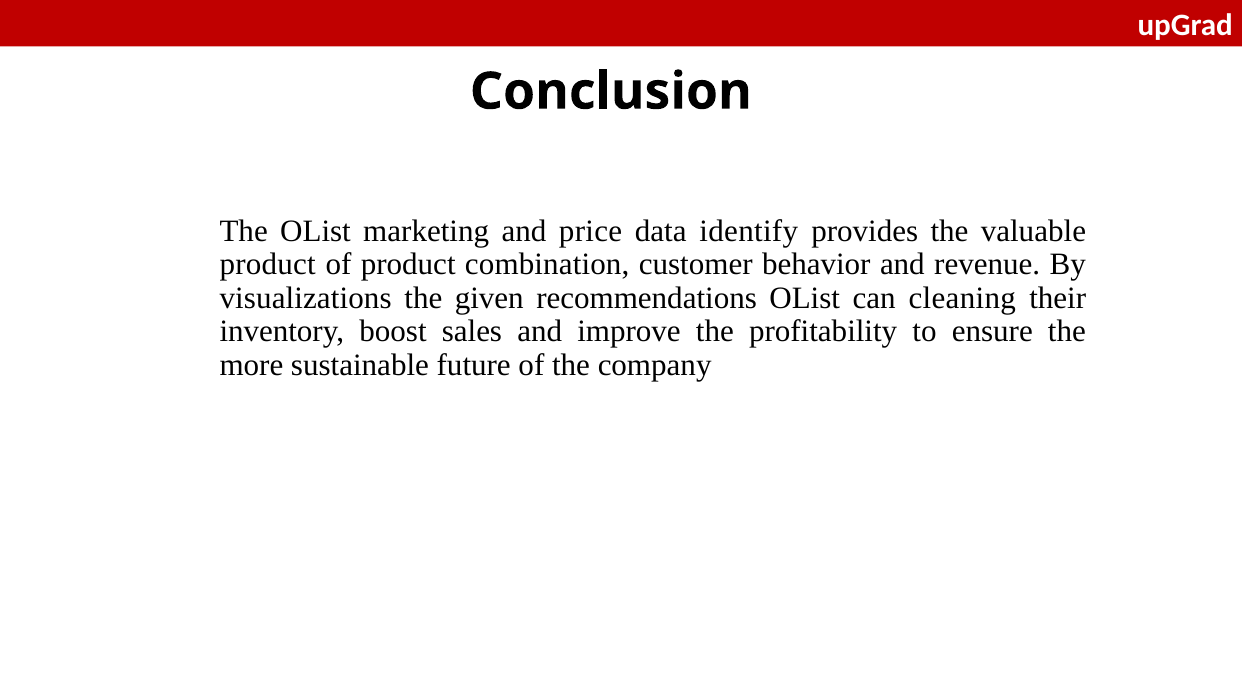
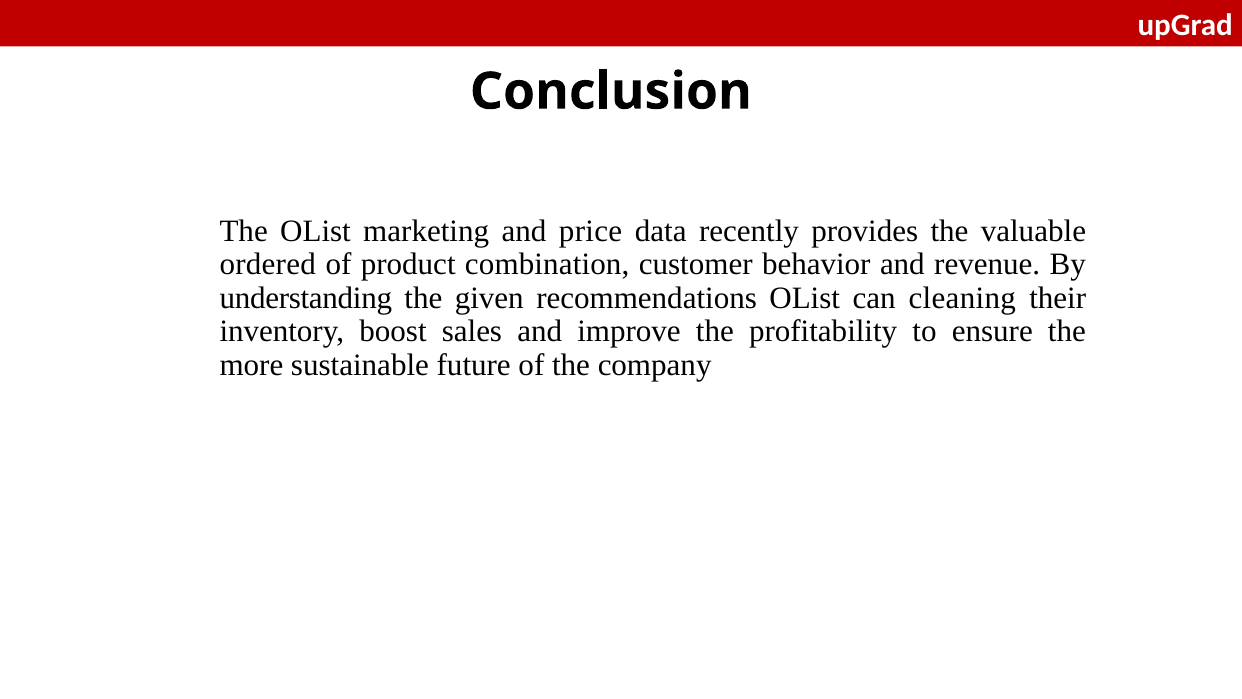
identify: identify -> recently (749, 231)
product: product -> ordered (268, 264)
visualizations: visualizations -> understanding (306, 298)
